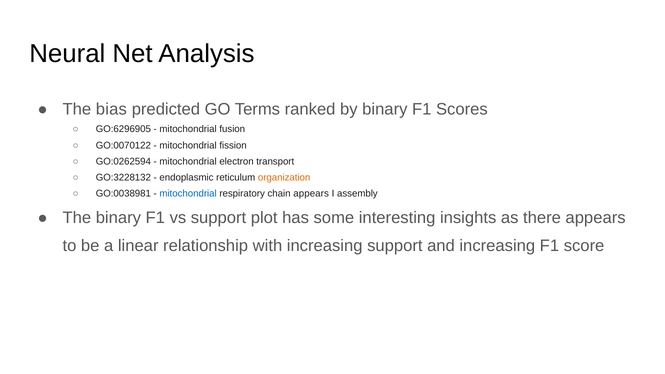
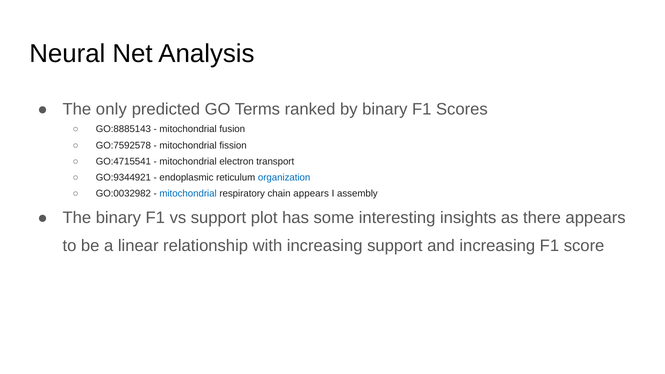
bias: bias -> only (111, 109)
GO:6296905: GO:6296905 -> GO:8885143 (123, 129)
GO:0070122: GO:0070122 -> GO:7592578 (123, 145)
GO:0262594: GO:0262594 -> GO:4715541 (123, 162)
GO:3228132: GO:3228132 -> GO:9344921 (123, 178)
organization colour: orange -> blue (284, 178)
GO:0038981: GO:0038981 -> GO:0032982 (123, 194)
